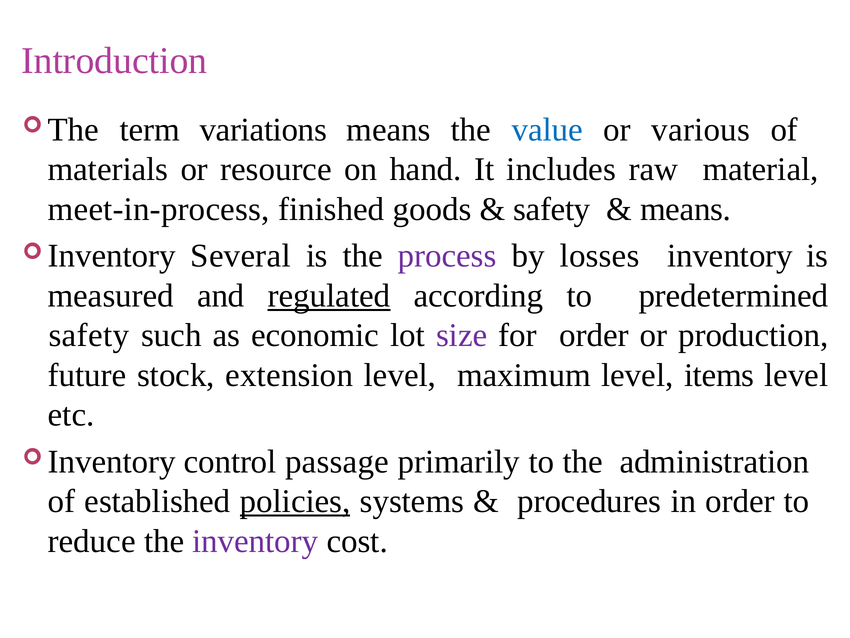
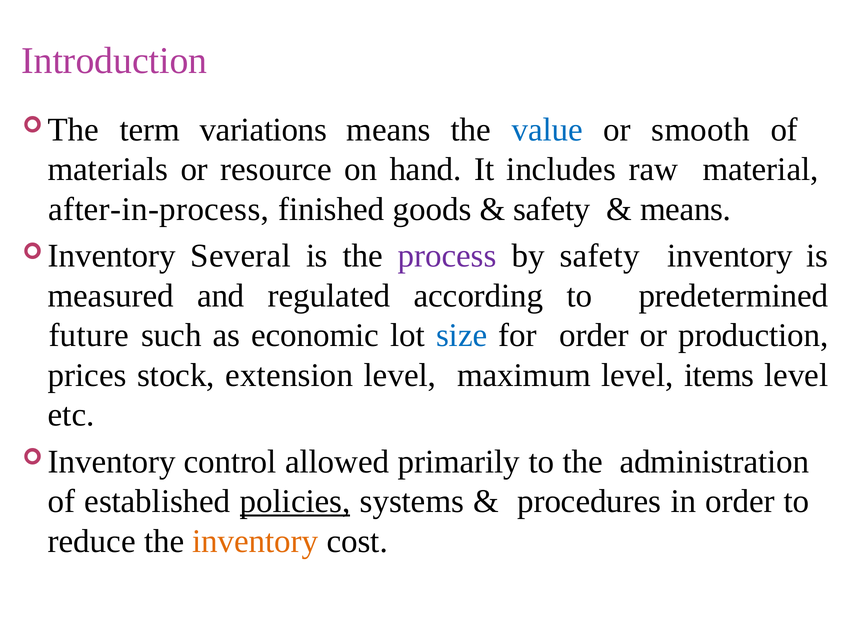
various: various -> smooth (701, 130)
meet-in-process: meet-in-process -> after-in-process (159, 209)
by losses: losses -> safety (600, 256)
regulated underline: present -> none (329, 295)
safety: safety -> future (89, 335)
size colour: purple -> blue (462, 335)
future: future -> prices (87, 375)
passage: passage -> allowed (337, 461)
inventory colour: purple -> orange (255, 541)
